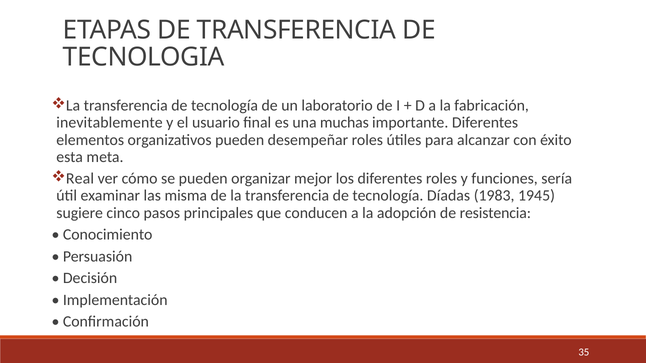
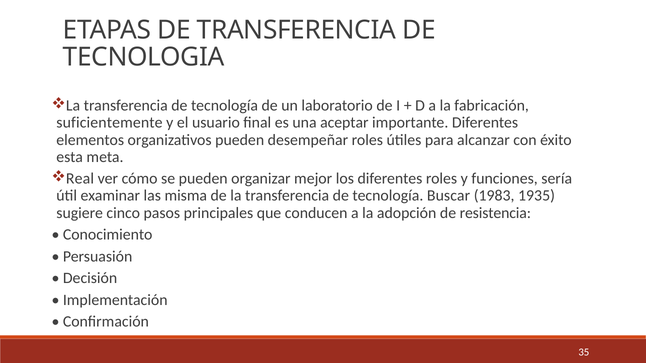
inevitablemente: inevitablemente -> suficientemente (109, 123)
muchas: muchas -> aceptar (344, 123)
Díadas: Díadas -> Buscar (449, 196)
1945: 1945 -> 1935 (537, 196)
